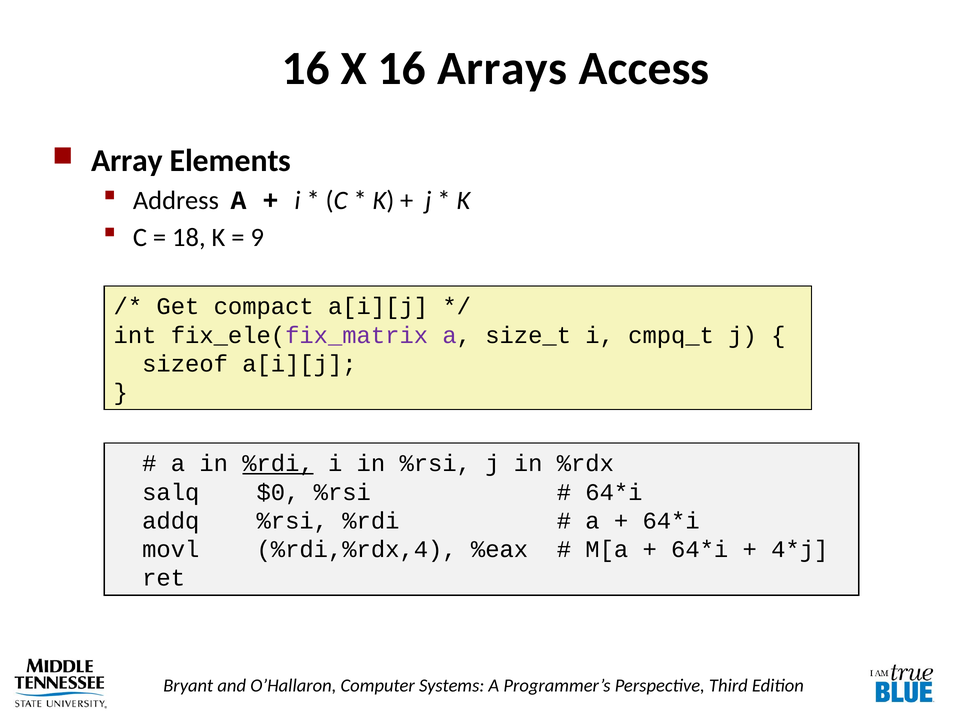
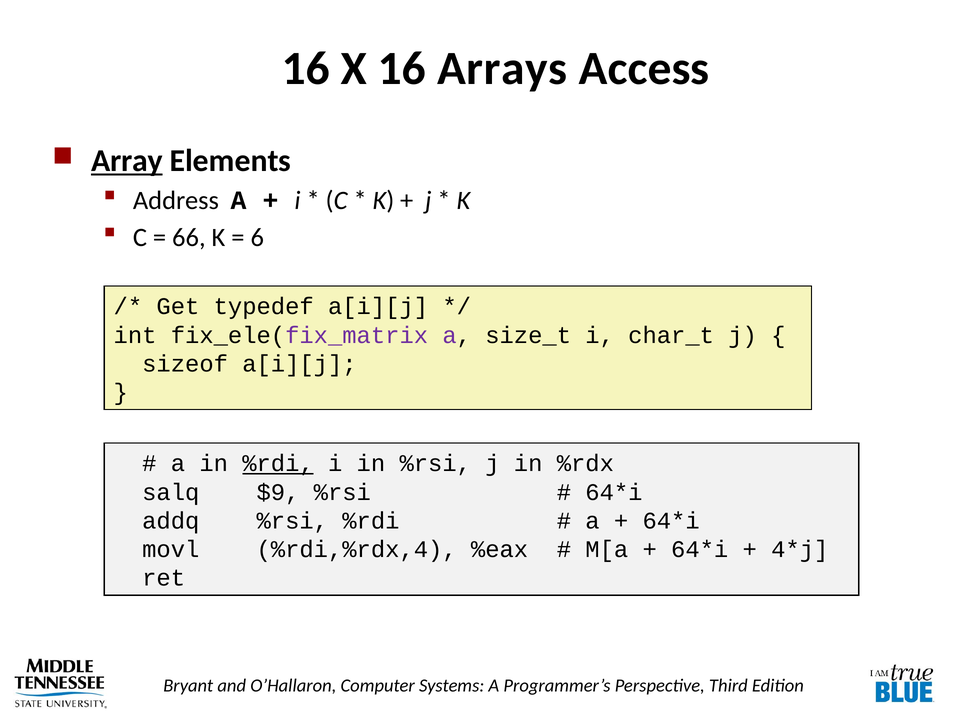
Array underline: none -> present (127, 161)
18: 18 -> 66 (189, 238)
9: 9 -> 6 (257, 238)
compact: compact -> typedef (264, 306)
cmpq_t: cmpq_t -> char_t (671, 335)
$0: $0 -> $9 (278, 492)
